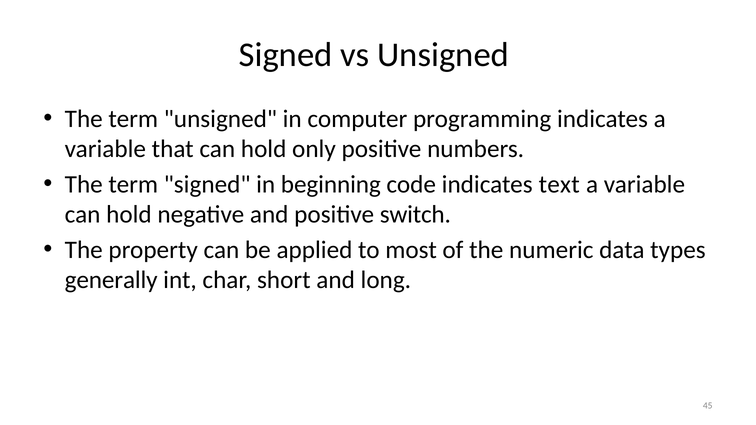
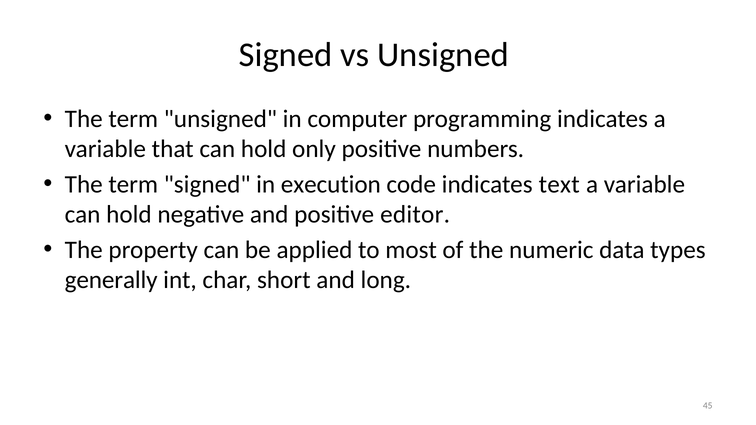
beginning: beginning -> execution (331, 184)
switch: switch -> editor (415, 215)
